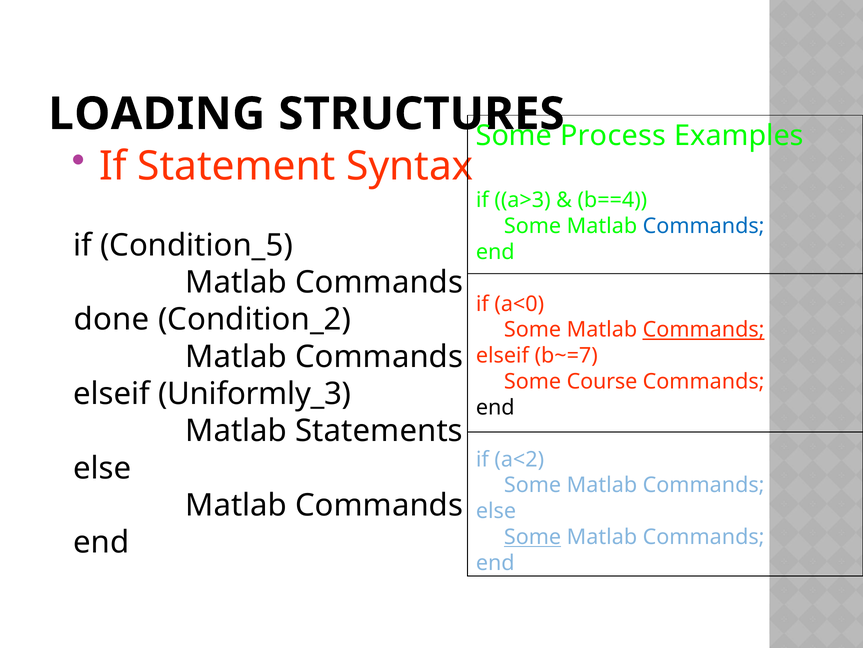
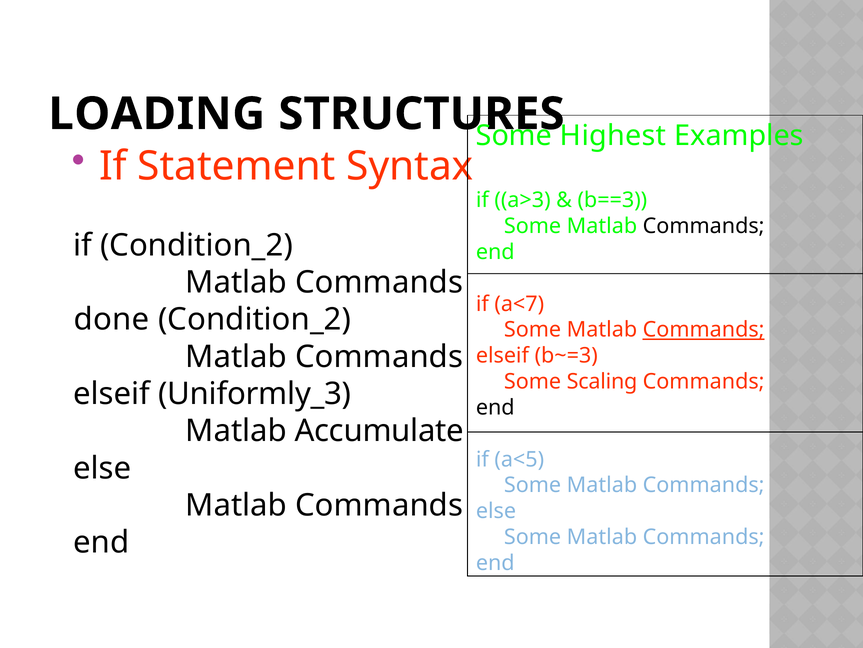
Process: Process -> Highest (613, 136)
b==4: b==4 -> b==3 (612, 200)
Commands colour: blue -> black (704, 226)
if Condition_5: Condition_5 -> Condition_2 (196, 245)
a<0: a<0 -> a<7 (519, 304)
b~=7: b~=7 -> b~=3 (566, 355)
Course: Course -> Scaling (602, 381)
Statements: Statements -> Accumulate (379, 431)
a<2: a<2 -> a<5 (519, 459)
Some underline: present -> none (533, 537)
